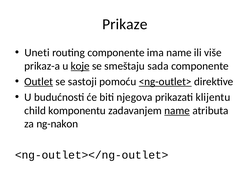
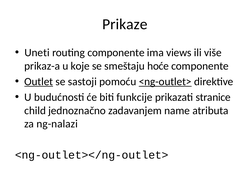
ima name: name -> views (179, 52)
koje underline: present -> none (80, 66)
sada: sada -> hoće (158, 66)
njegova: njegova -> funkcije (135, 97)
klijentu: klijentu -> stranice (213, 97)
komponentu: komponentu -> jednoznačno (77, 110)
name underline: present -> none (177, 110)
ng-nakon: ng-nakon -> ng-nalazi (57, 124)
